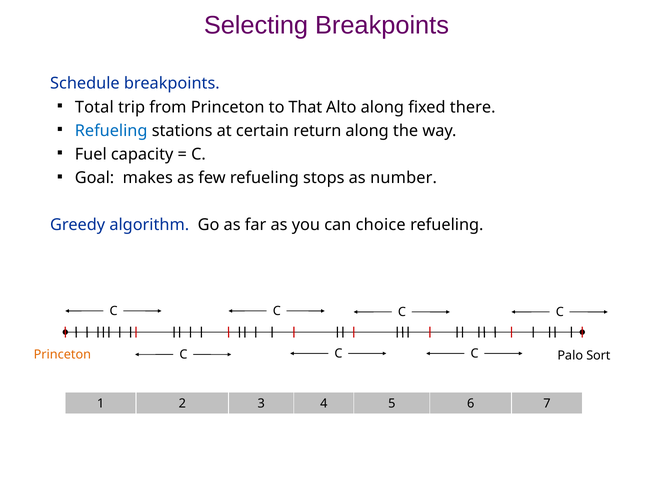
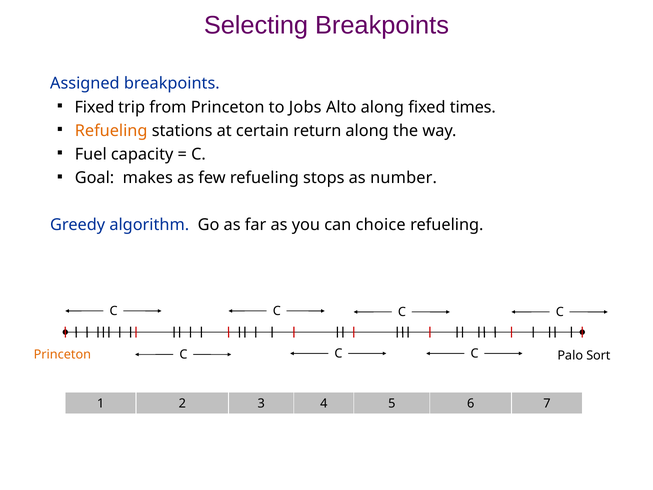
Schedule: Schedule -> Assigned (85, 84)
Total: Total -> Fixed (94, 107)
That: That -> Jobs (305, 107)
there: there -> times (473, 107)
Refueling colour: blue -> orange (111, 131)
